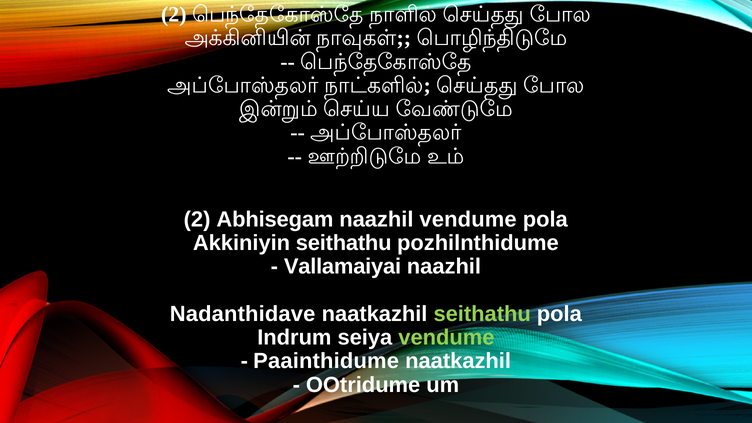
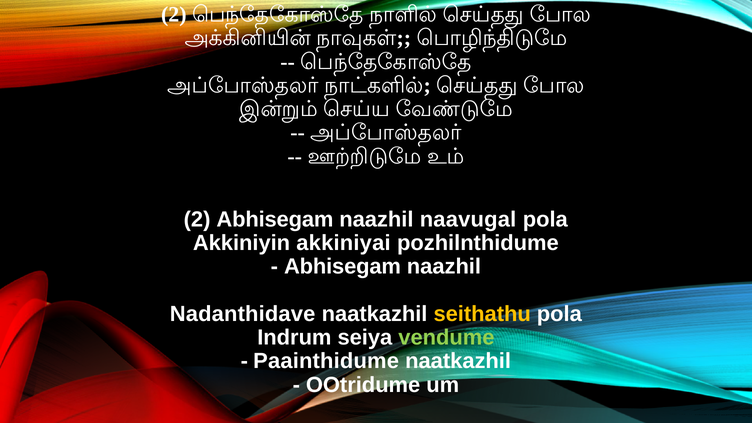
naazhil vendume: vendume -> naavugal (468, 219)
Akkiniyin seithathu: seithathu -> akkiniyai (343, 243)
Vallamaiyai: Vallamaiyai -> Abhisegam (342, 267)
seithathu colour: light green -> yellow (482, 314)
